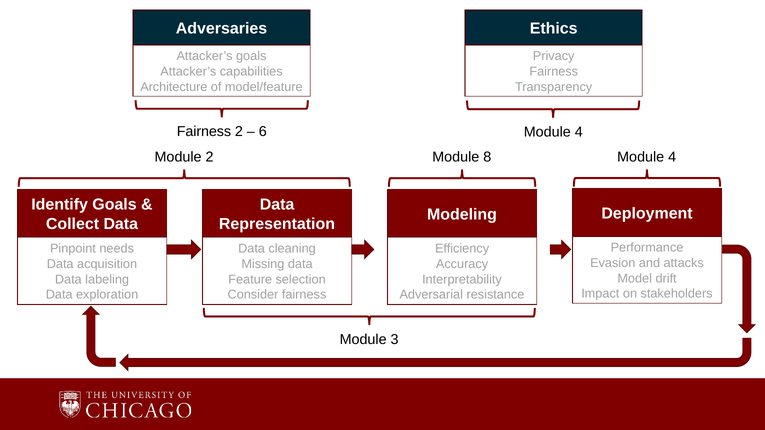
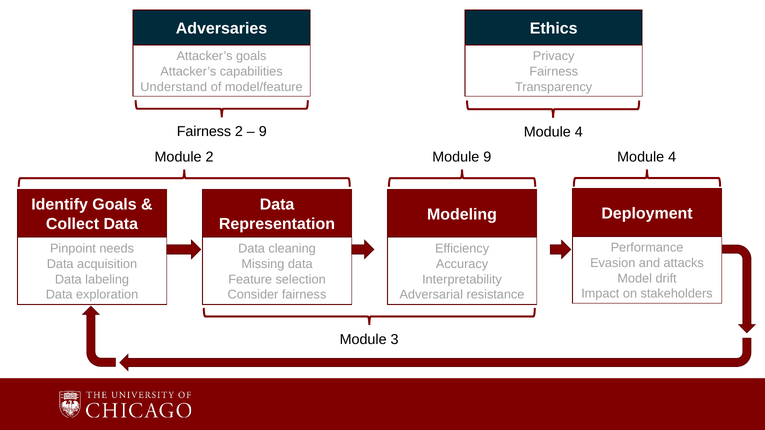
Architecture: Architecture -> Understand (174, 87)
6: 6 -> 9 (263, 132)
Module 8: 8 -> 9 (487, 157)
